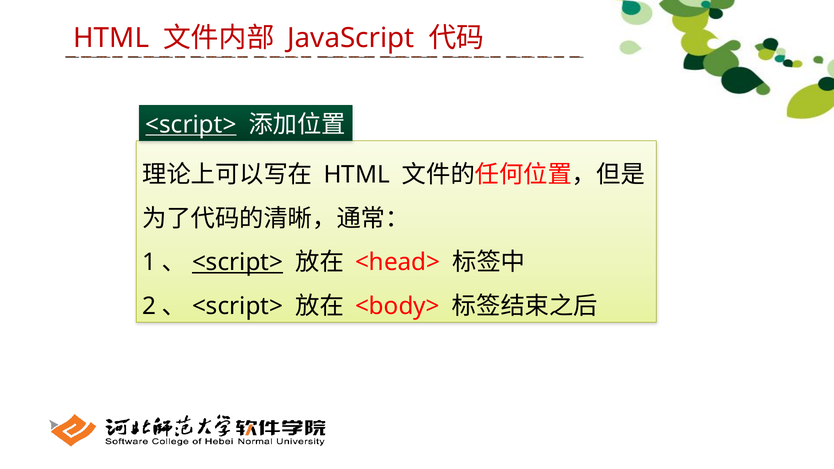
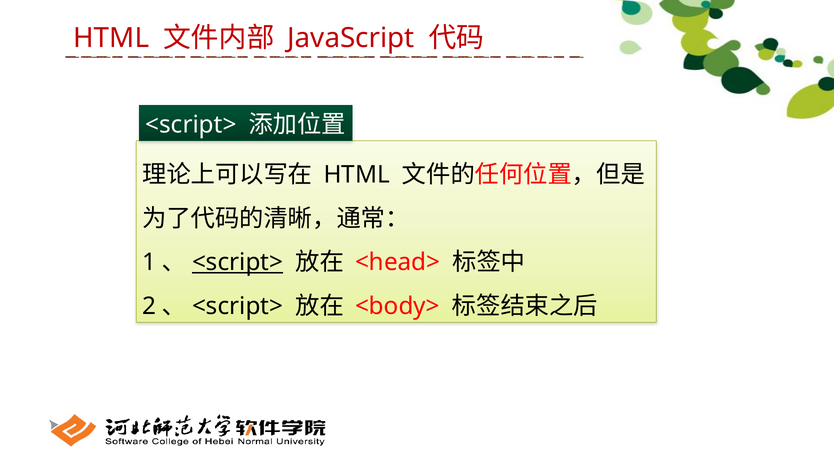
<script> underline: present -> none (191, 125)
